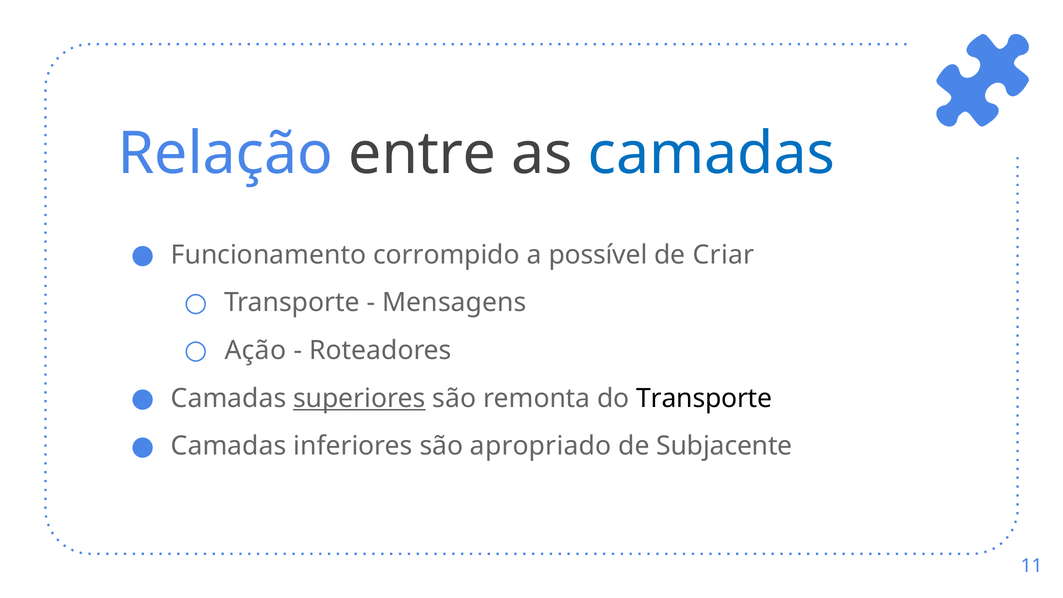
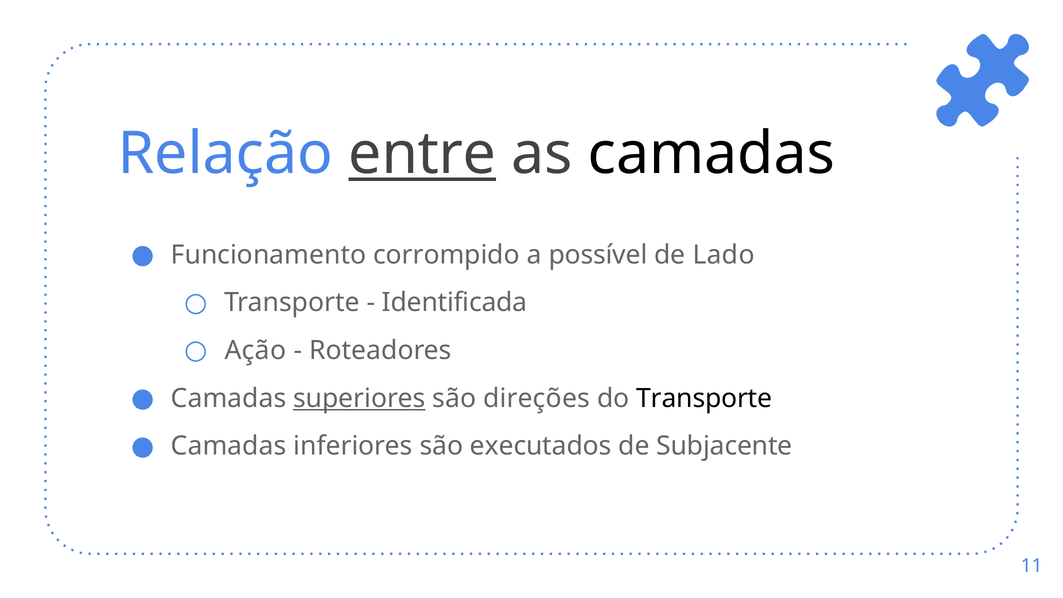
entre underline: none -> present (422, 154)
camadas colour: blue -> black (711, 154)
Criar: Criar -> Lado (724, 255)
Mensagens: Mensagens -> Identificada (455, 303)
remonta: remonta -> direções (537, 398)
apropriado: apropriado -> executados (541, 446)
